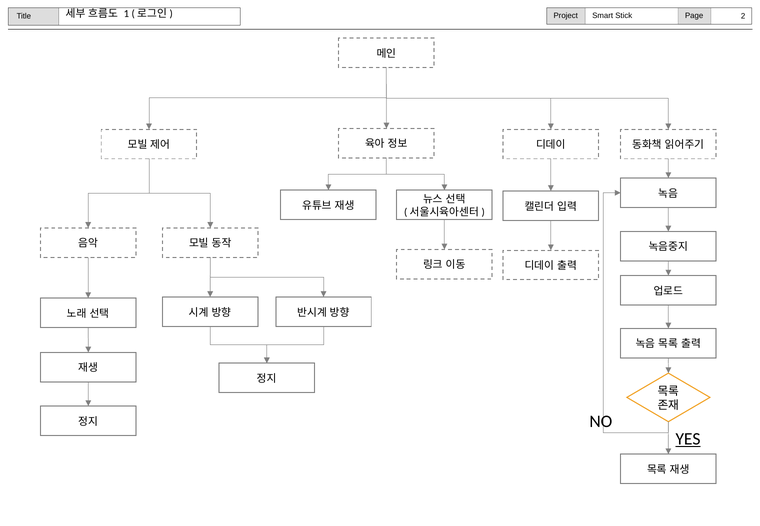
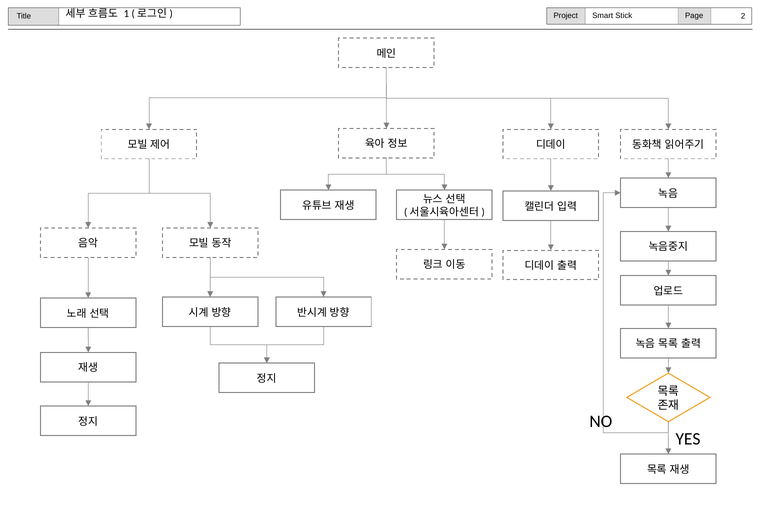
YES underline: present -> none (688, 439)
